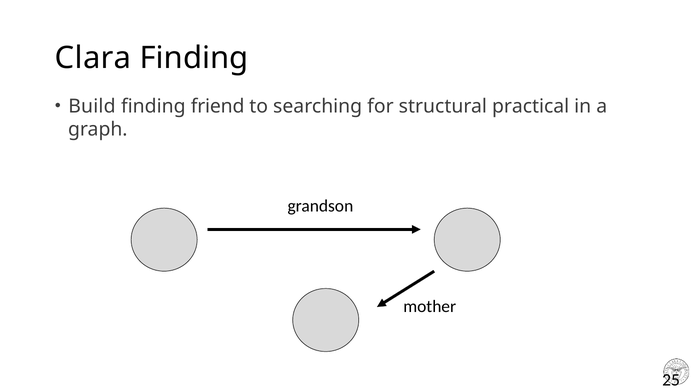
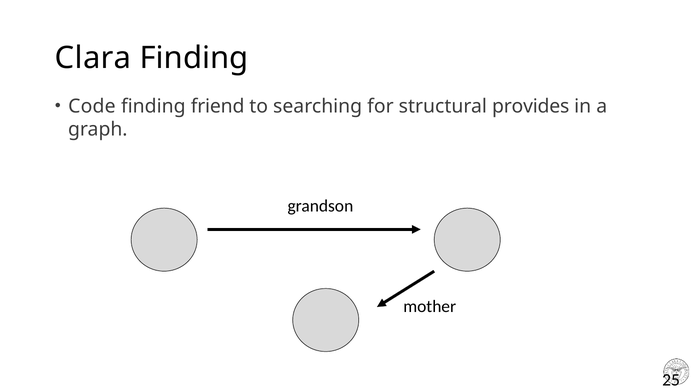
Build: Build -> Code (92, 106)
practical: practical -> provides (531, 106)
